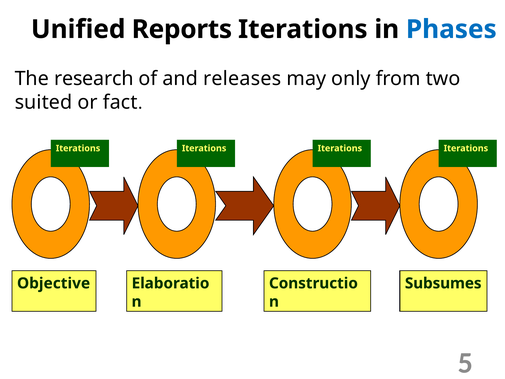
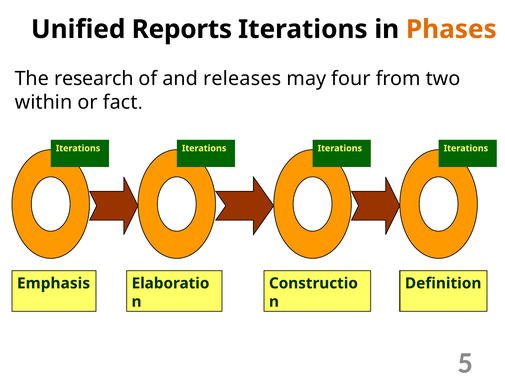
Phases colour: blue -> orange (451, 29)
only: only -> four (351, 78)
suited: suited -> within (44, 102)
Objective: Objective -> Emphasis (54, 283)
Subsumes: Subsumes -> Definition (443, 283)
